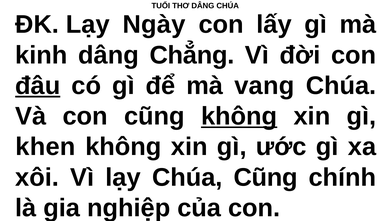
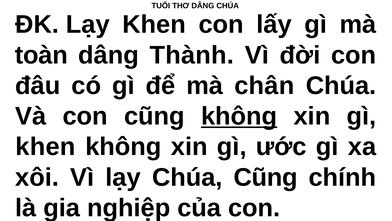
Lạy Ngày: Ngày -> Khen (154, 25)
kinh: kinh -> toàn (41, 55)
Chẳng: Chẳng -> Thành (192, 55)
đâu underline: present -> none (38, 85)
vang: vang -> chân (264, 85)
